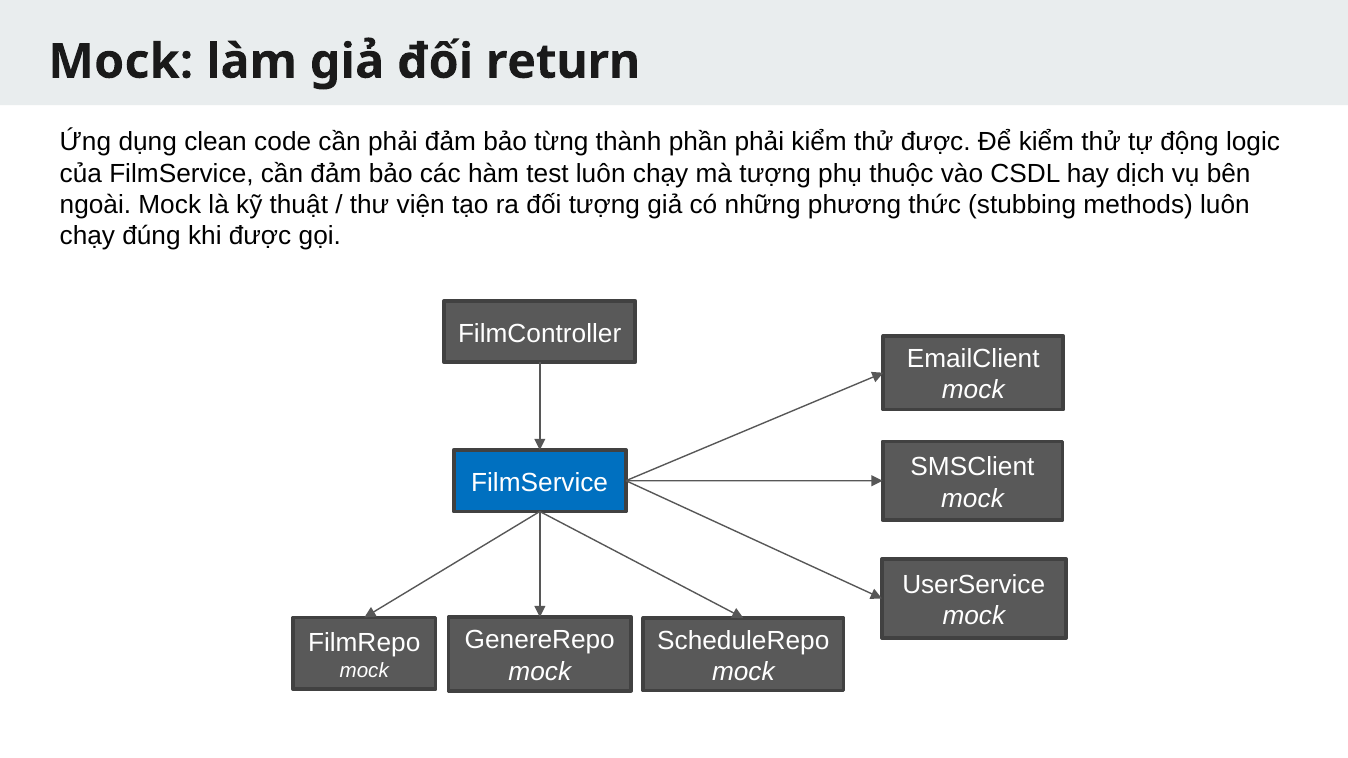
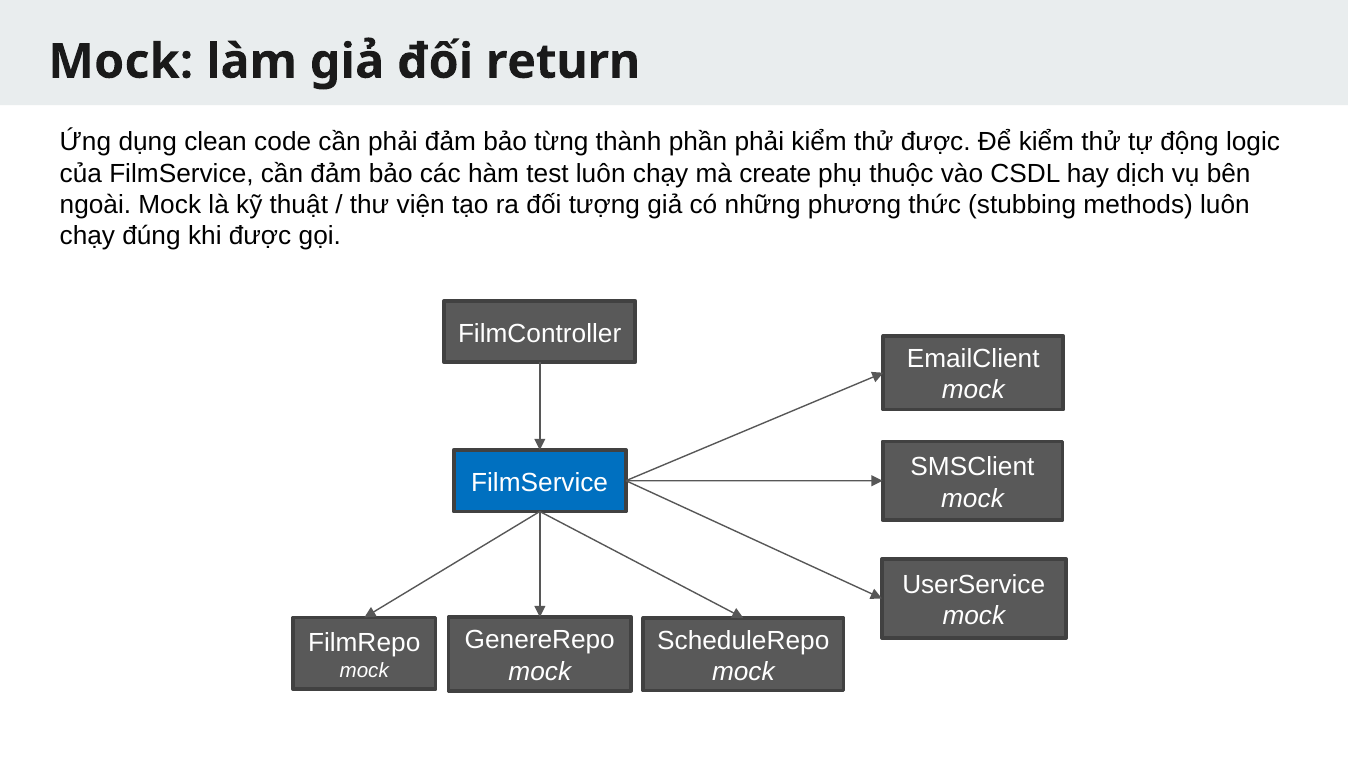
mà tượng: tượng -> create (775, 173)
